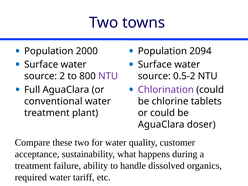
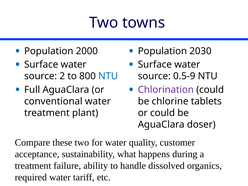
2094: 2094 -> 2030 (201, 51)
NTU colour: purple -> blue (108, 76)
0.5-2: 0.5-2 -> 0.5-9 (184, 76)
